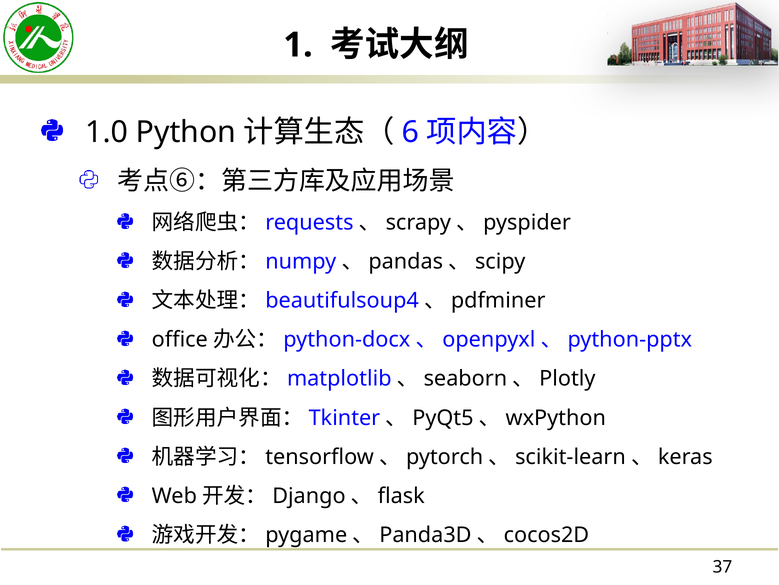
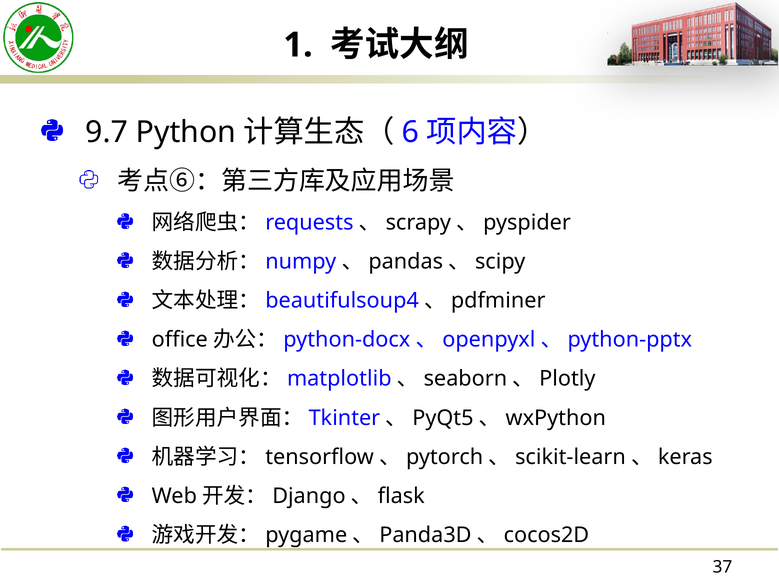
1.0: 1.0 -> 9.7 (107, 132)
